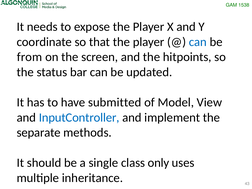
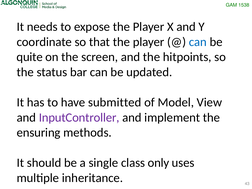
from: from -> quite (30, 57)
InputController colour: blue -> purple (79, 117)
separate: separate -> ensuring (39, 133)
